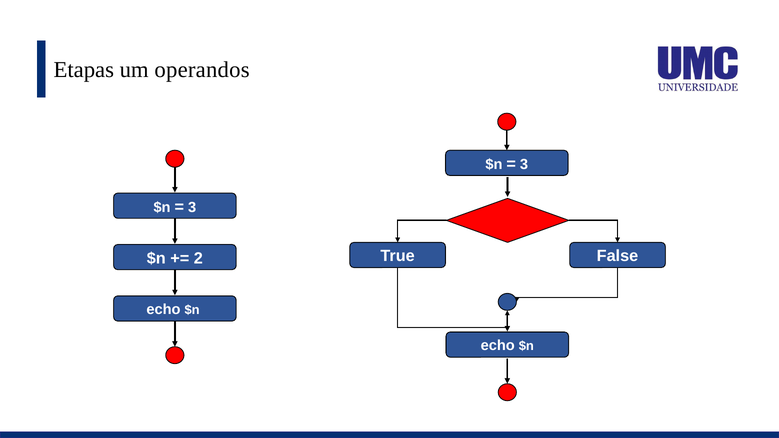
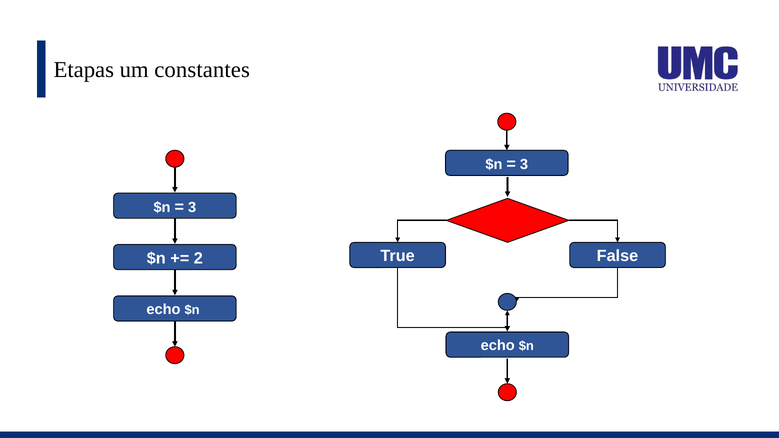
operandos: operandos -> constantes (202, 70)
